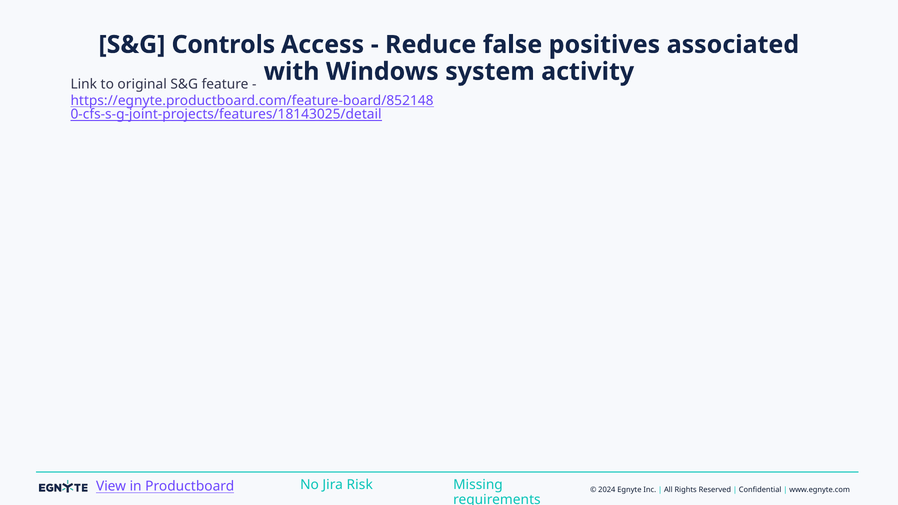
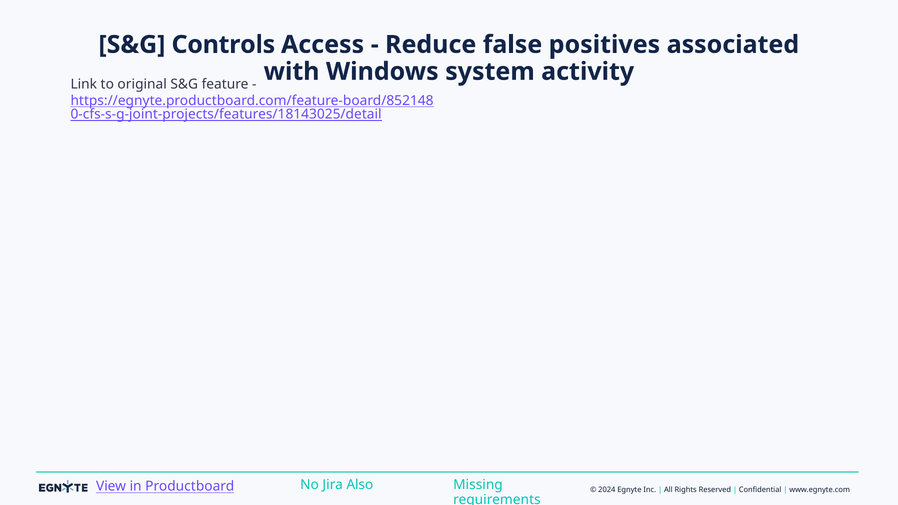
Risk: Risk -> Also (360, 485)
